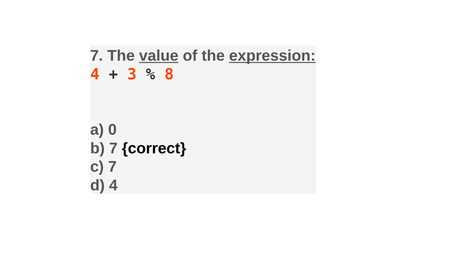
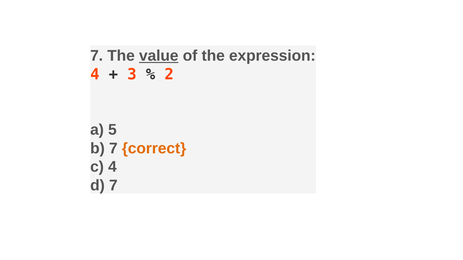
expression underline: present -> none (272, 56)
8: 8 -> 2 (169, 74)
0: 0 -> 5 (112, 130)
correct colour: black -> orange (154, 149)
c 7: 7 -> 4 (112, 167)
d 4: 4 -> 7 (113, 186)
